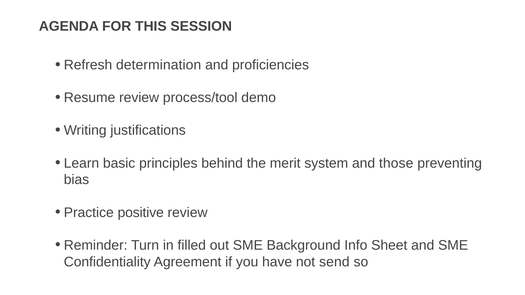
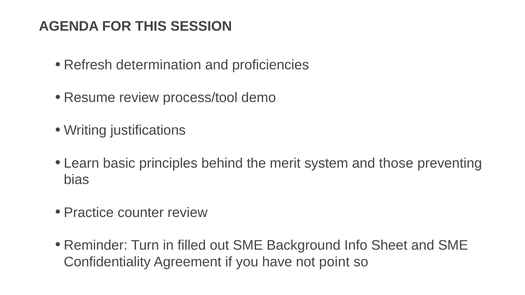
positive: positive -> counter (141, 213)
send: send -> point (334, 262)
